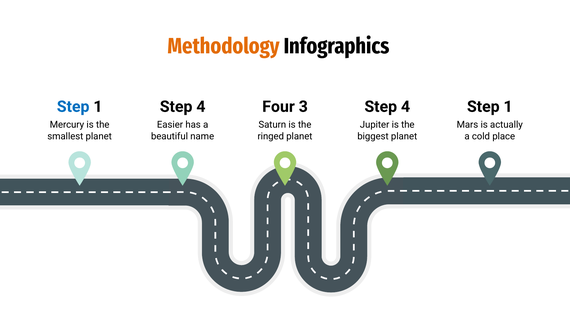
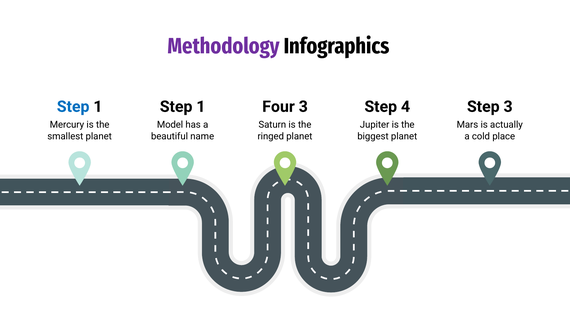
Methodology colour: orange -> purple (224, 46)
4: 4 -> 1 (201, 107)
1: 1 -> 3 (508, 107)
Easier: Easier -> Model (170, 125)
